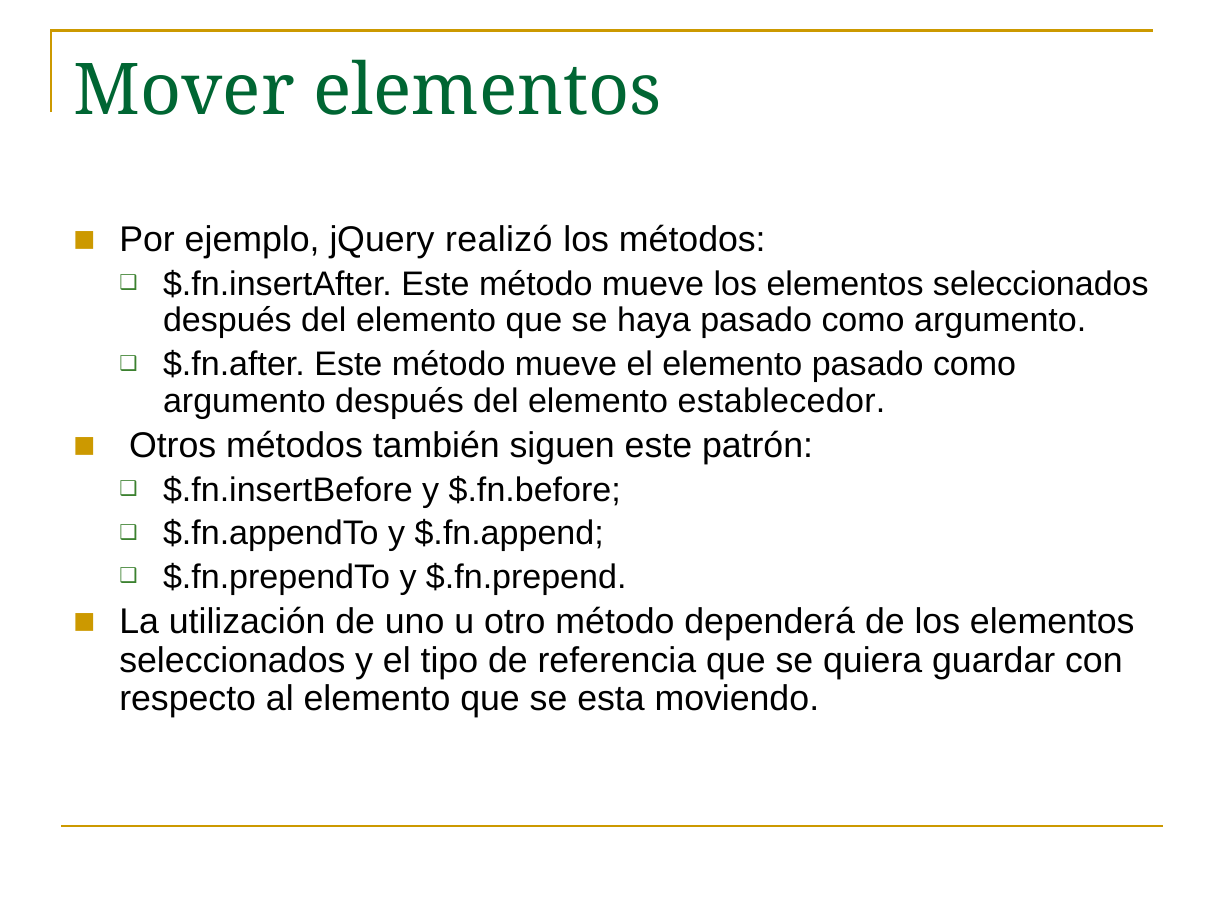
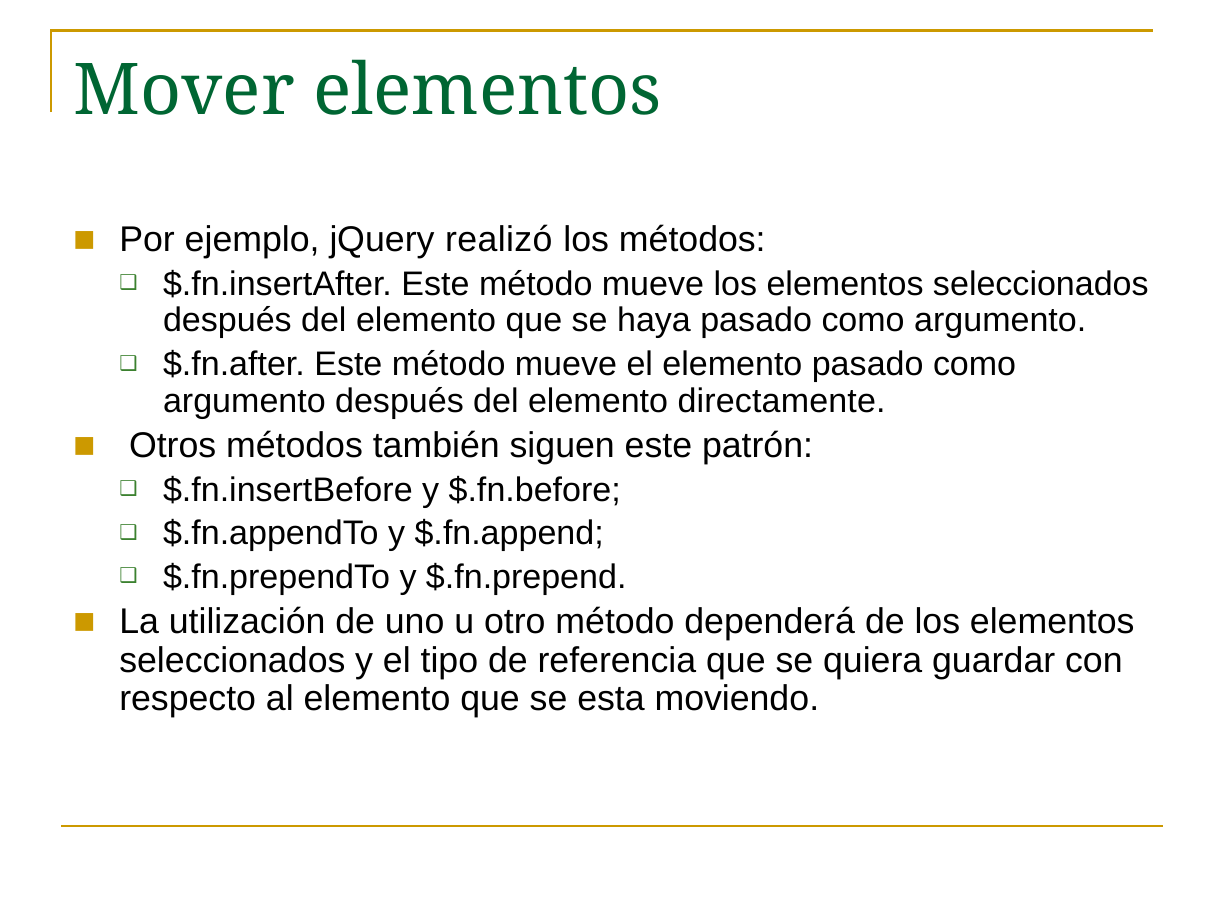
establecedor: establecedor -> directamente (782, 401)
